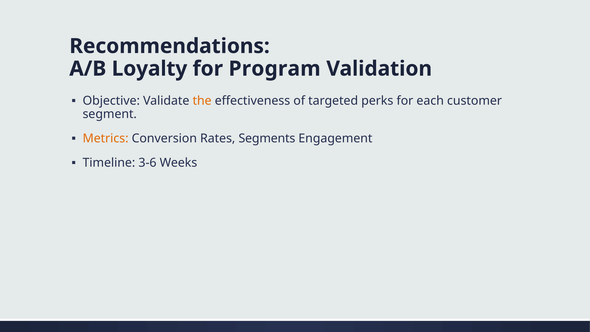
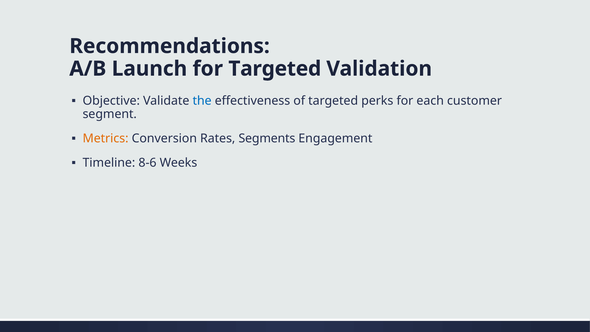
Loyalty: Loyalty -> Launch (149, 69)
for Program: Program -> Targeted (275, 69)
the colour: orange -> blue (202, 101)
3-6: 3-6 -> 8-6 (147, 163)
